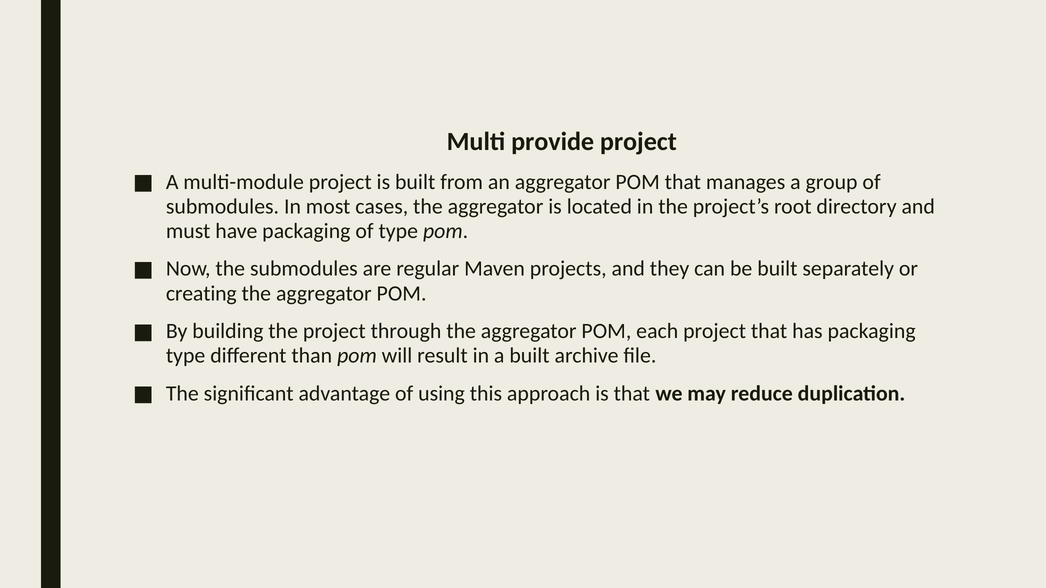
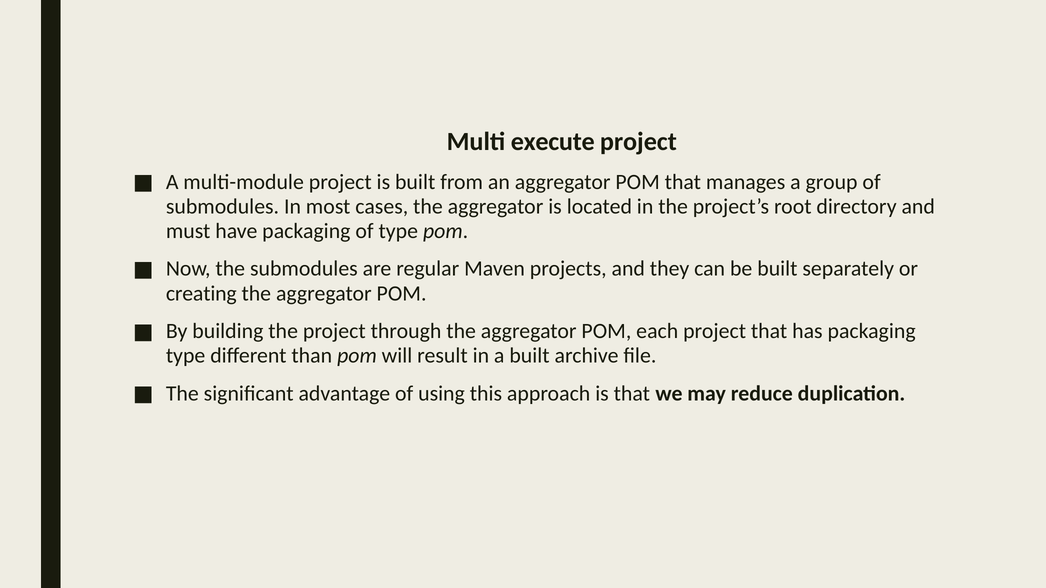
provide: provide -> execute (553, 142)
